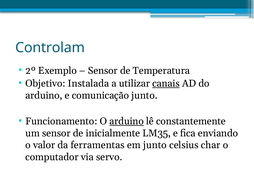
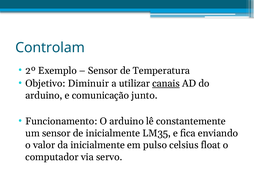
Instalada: Instalada -> Diminuir (88, 83)
arduino underline: present -> none (127, 121)
da ferramentas: ferramentas -> inicialmente (98, 145)
em junto: junto -> pulso (155, 145)
char: char -> float (211, 145)
